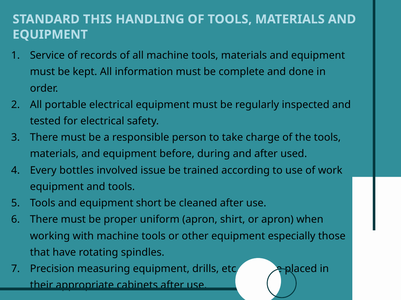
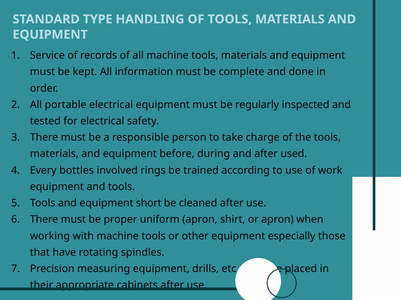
THIS: THIS -> TYPE (98, 19)
issue: issue -> rings (153, 171)
